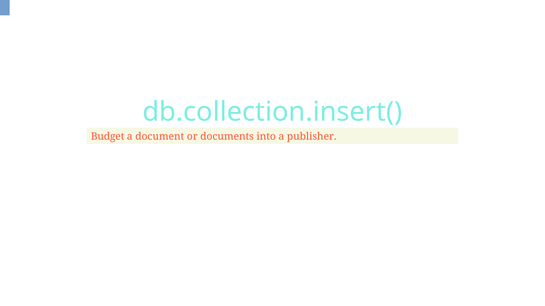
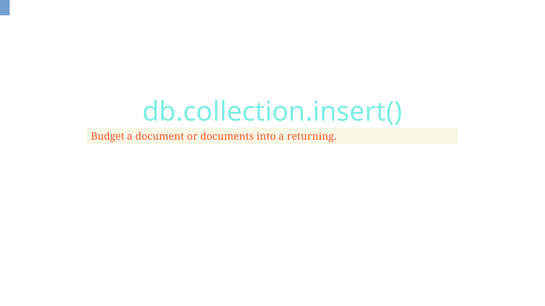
publisher: publisher -> returning (312, 137)
